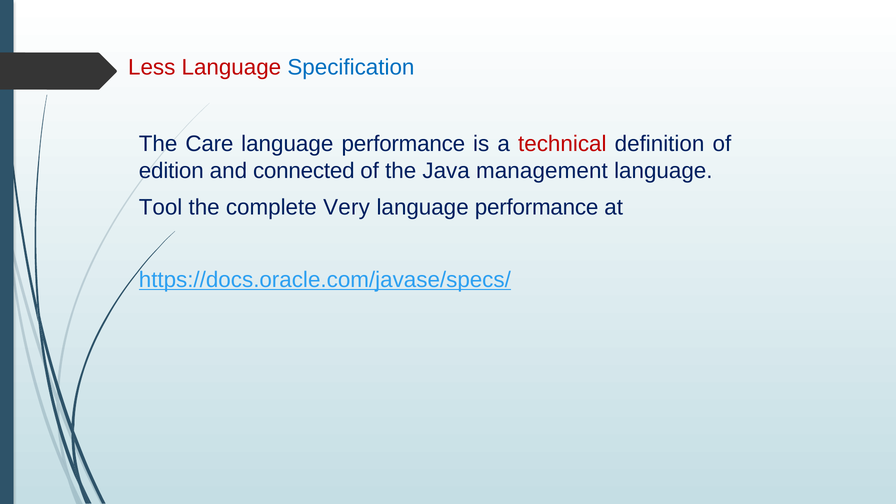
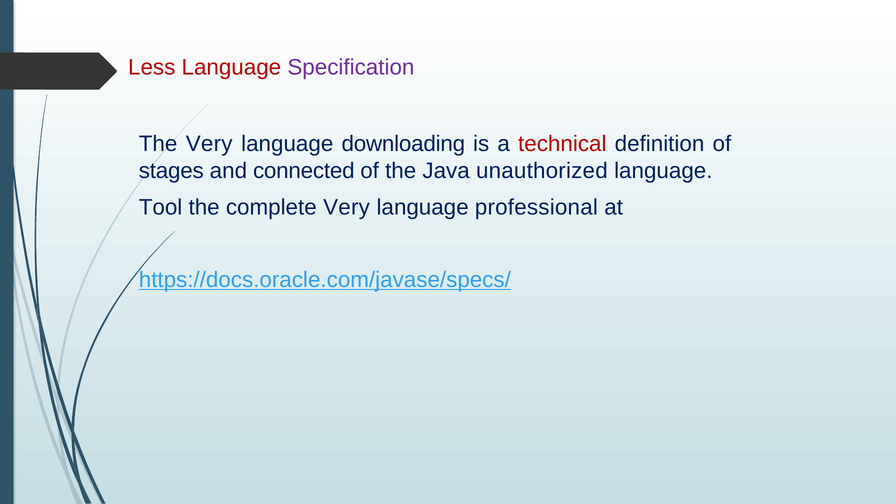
Specification colour: blue -> purple (351, 67)
The Care: Care -> Very (209, 144)
performance: performance -> downloading (403, 144)
edition: edition -> stages (171, 171)
management: management -> unauthorized (542, 171)
performance: performance -> professional (536, 207)
